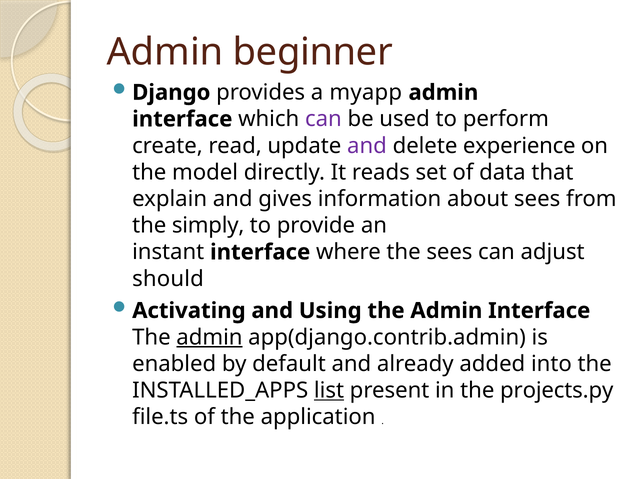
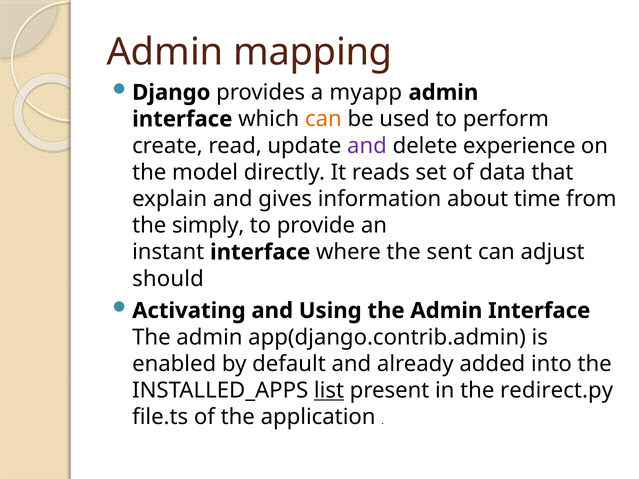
beginner: beginner -> mapping (313, 52)
can colour: purple -> orange (323, 119)
about sees: sees -> time (537, 199)
the sees: sees -> sent (449, 252)
admin underline: present -> none (209, 337)
projects.py: projects.py -> redirect.py (557, 391)
